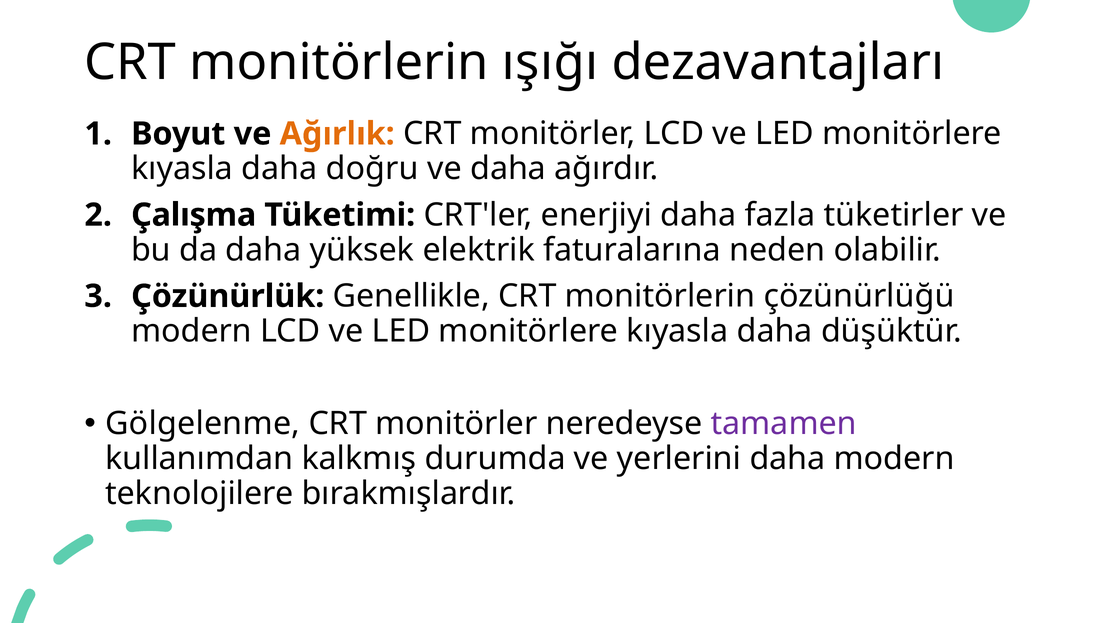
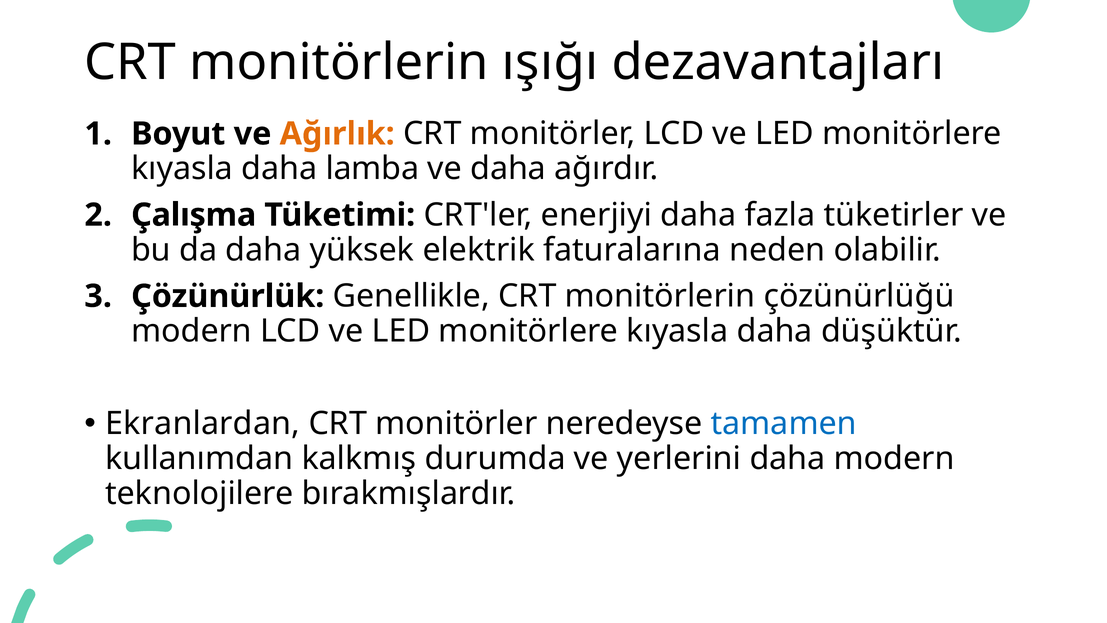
doğru: doğru -> lamba (372, 169)
Gölgelenme: Gölgelenme -> Ekranlardan (203, 424)
tamamen colour: purple -> blue (784, 424)
